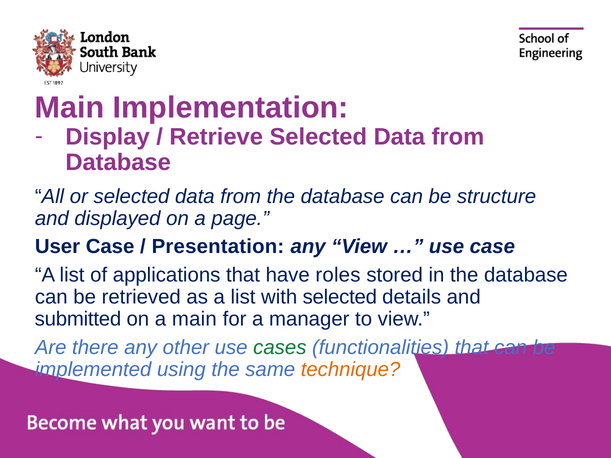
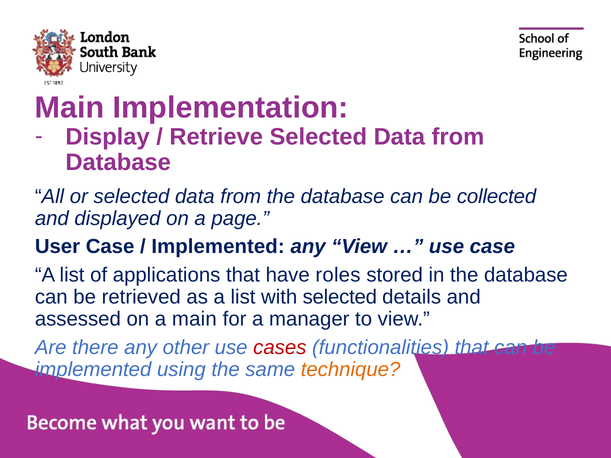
structure: structure -> collected (497, 197)
Presentation: Presentation -> Implemented (218, 247)
submitted: submitted -> assessed (78, 319)
cases colour: green -> red (280, 348)
